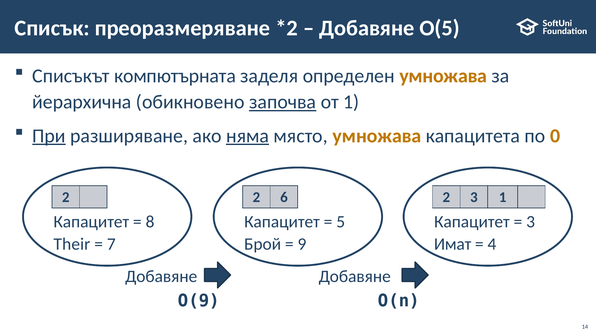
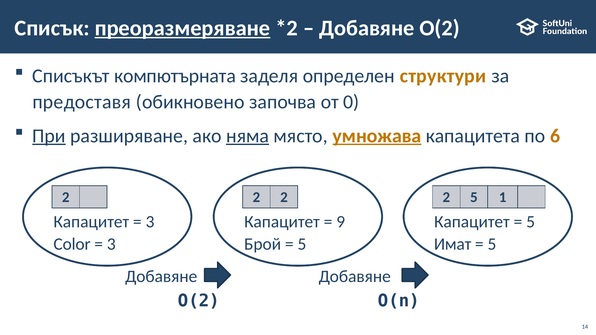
преоразмеряване underline: none -> present (182, 28)
O(5: O(5 -> O(2 (440, 28)
определен умножава: умножава -> структури (443, 76)
йерархична: йерархична -> предоставя (82, 102)
започва underline: present -> none (283, 102)
от 1: 1 -> 0 (351, 102)
умножава underline: none -> present (377, 136)
0: 0 -> 6 (555, 136)
2 6: 6 -> 2 (284, 197)
2 3: 3 -> 5 (474, 197)
8: 8 -> 3 (150, 222)
5: 5 -> 9 (341, 222)
3: 3 -> 5 (531, 222)
Their: Their -> Color (72, 244)
7: 7 -> 3 (111, 244)
9: 9 -> 5 (302, 244)
4: 4 -> 5 (492, 244)
O(9: O(9 -> O(2 (199, 301)
